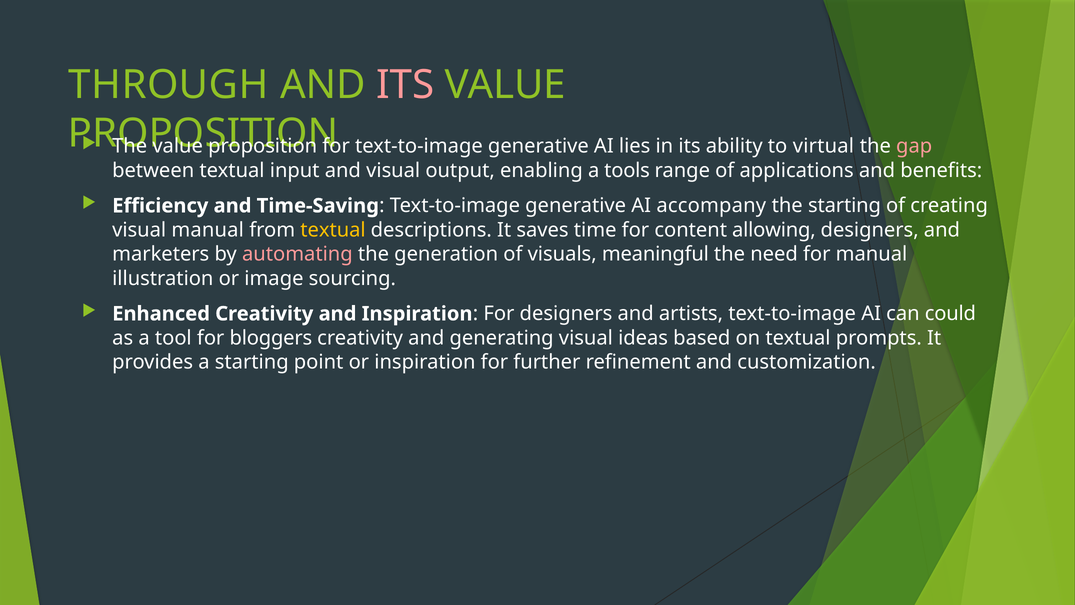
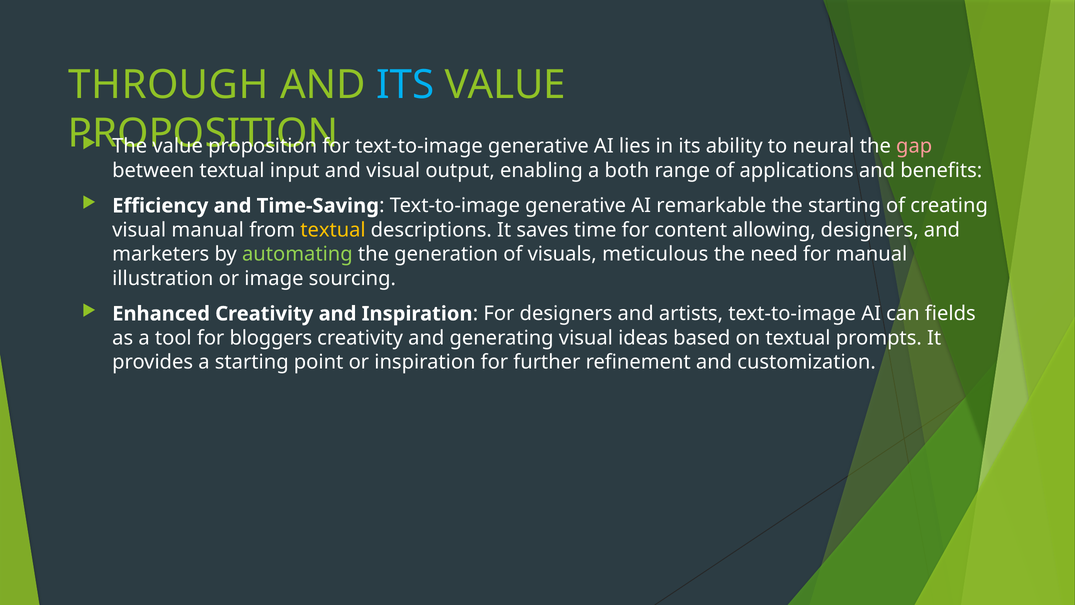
ITS colour: pink -> light blue (405, 85)
virtual: virtual -> neural (823, 146)
tools: tools -> both (627, 170)
accompany: accompany -> remarkable (711, 206)
automating colour: pink -> light green (297, 254)
meaningful: meaningful -> meticulous (655, 254)
could: could -> fields (950, 314)
